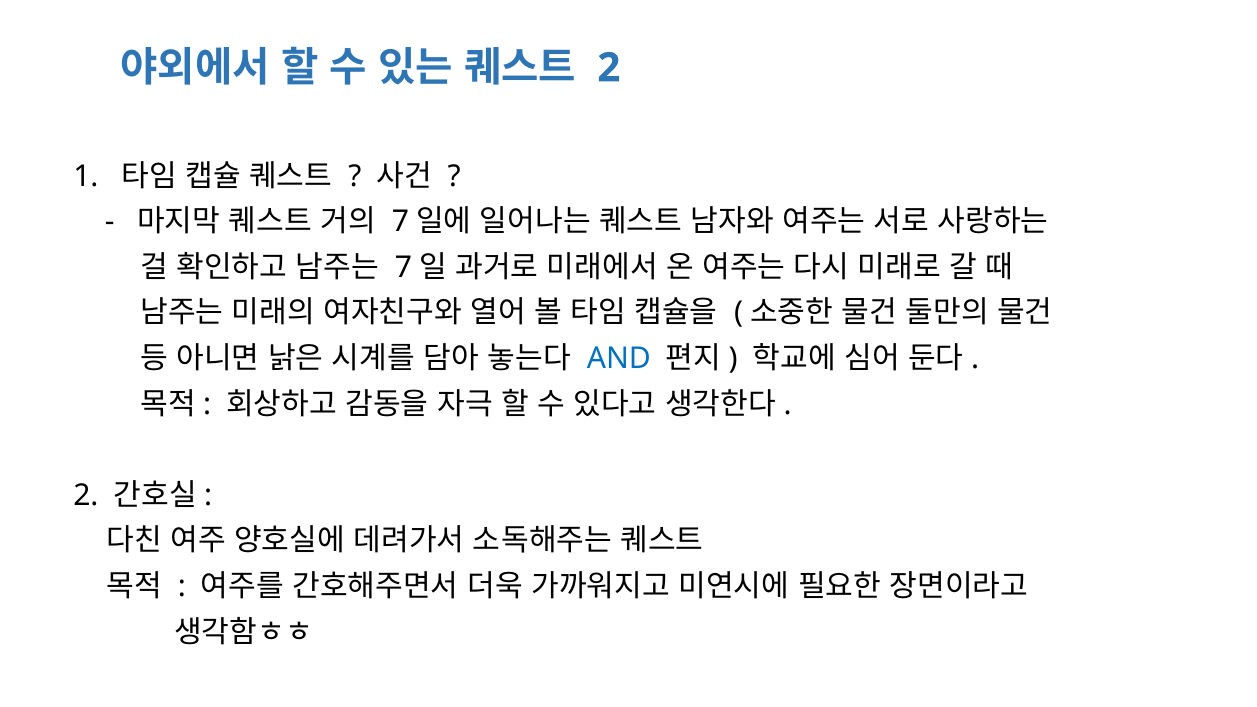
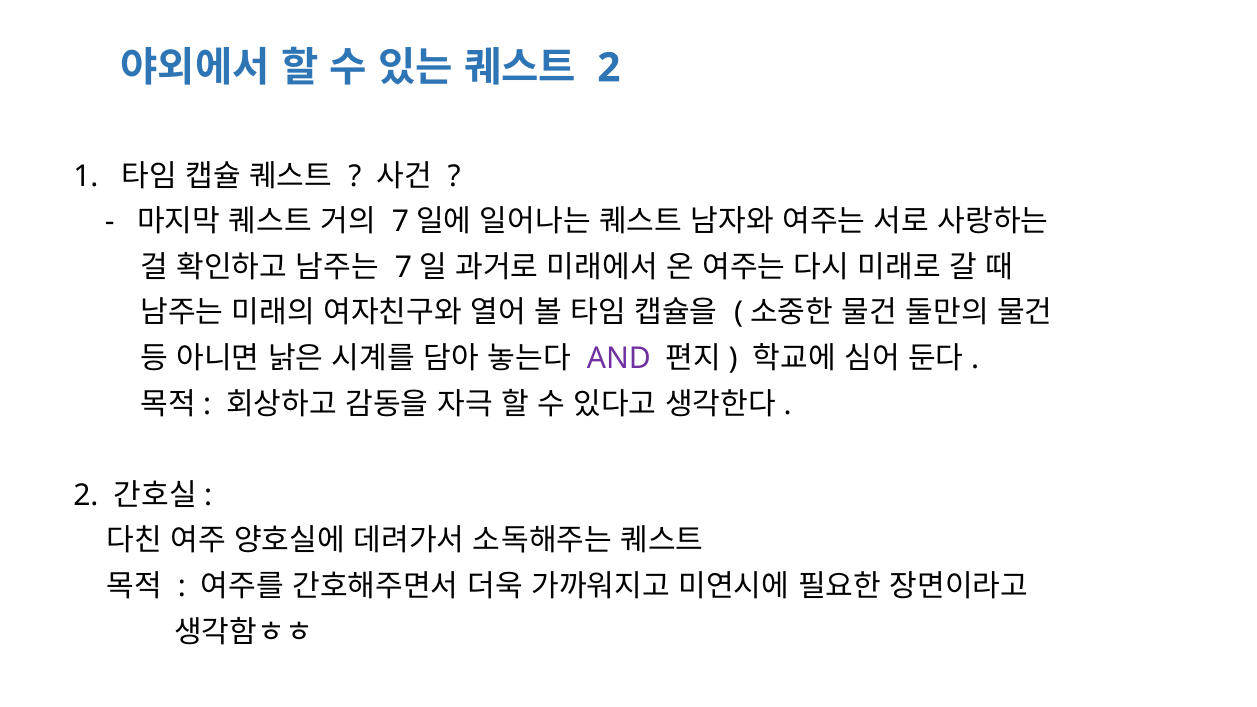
AND colour: blue -> purple (619, 359)
